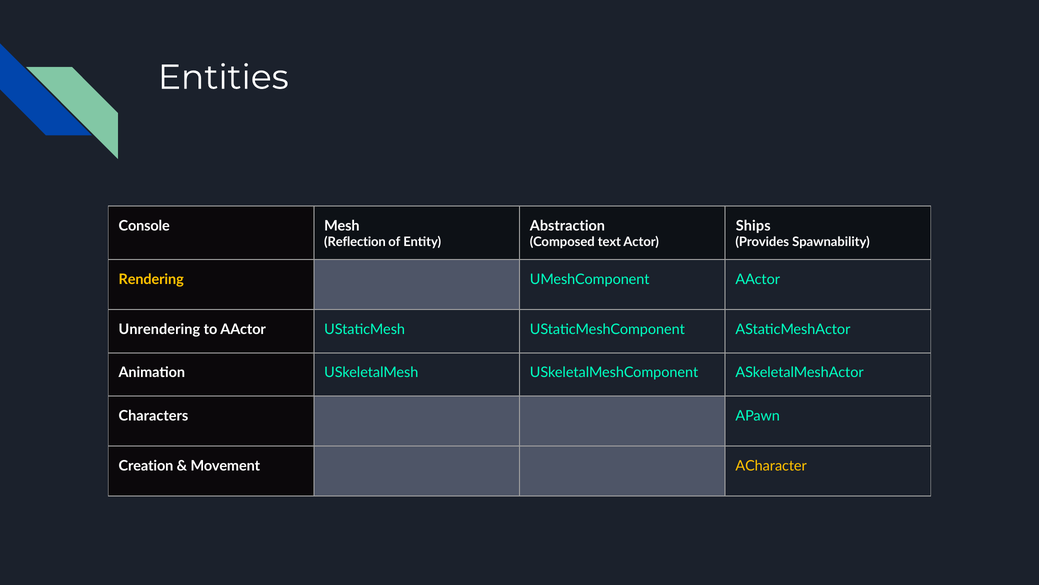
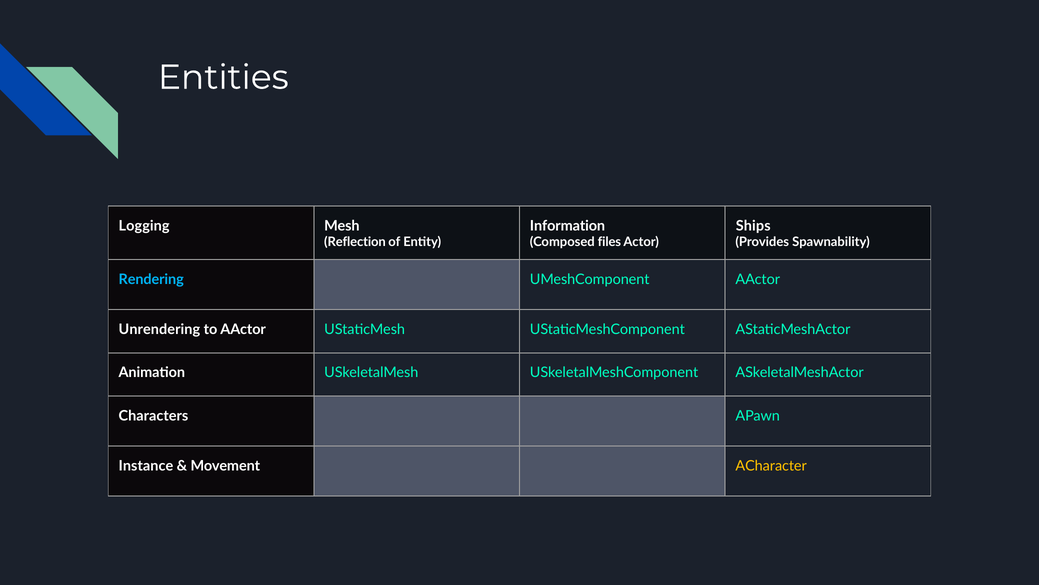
Console: Console -> Logging (144, 226)
Abstraction: Abstraction -> Information (567, 226)
text: text -> files (609, 242)
Rendering colour: yellow -> light blue (151, 279)
Creation: Creation -> Instance (146, 465)
